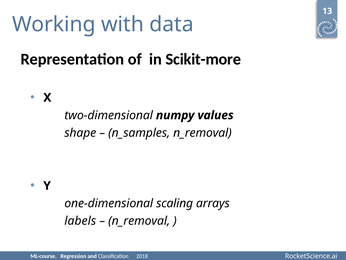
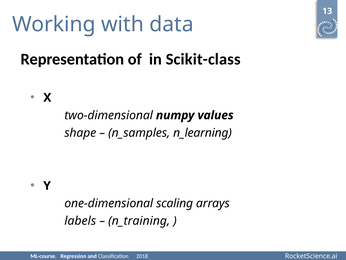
Scikit-more: Scikit-more -> Scikit-class (203, 59)
n_samples n_removal: n_removal -> n_learning (203, 133)
n_removal: n_removal -> n_training (139, 221)
